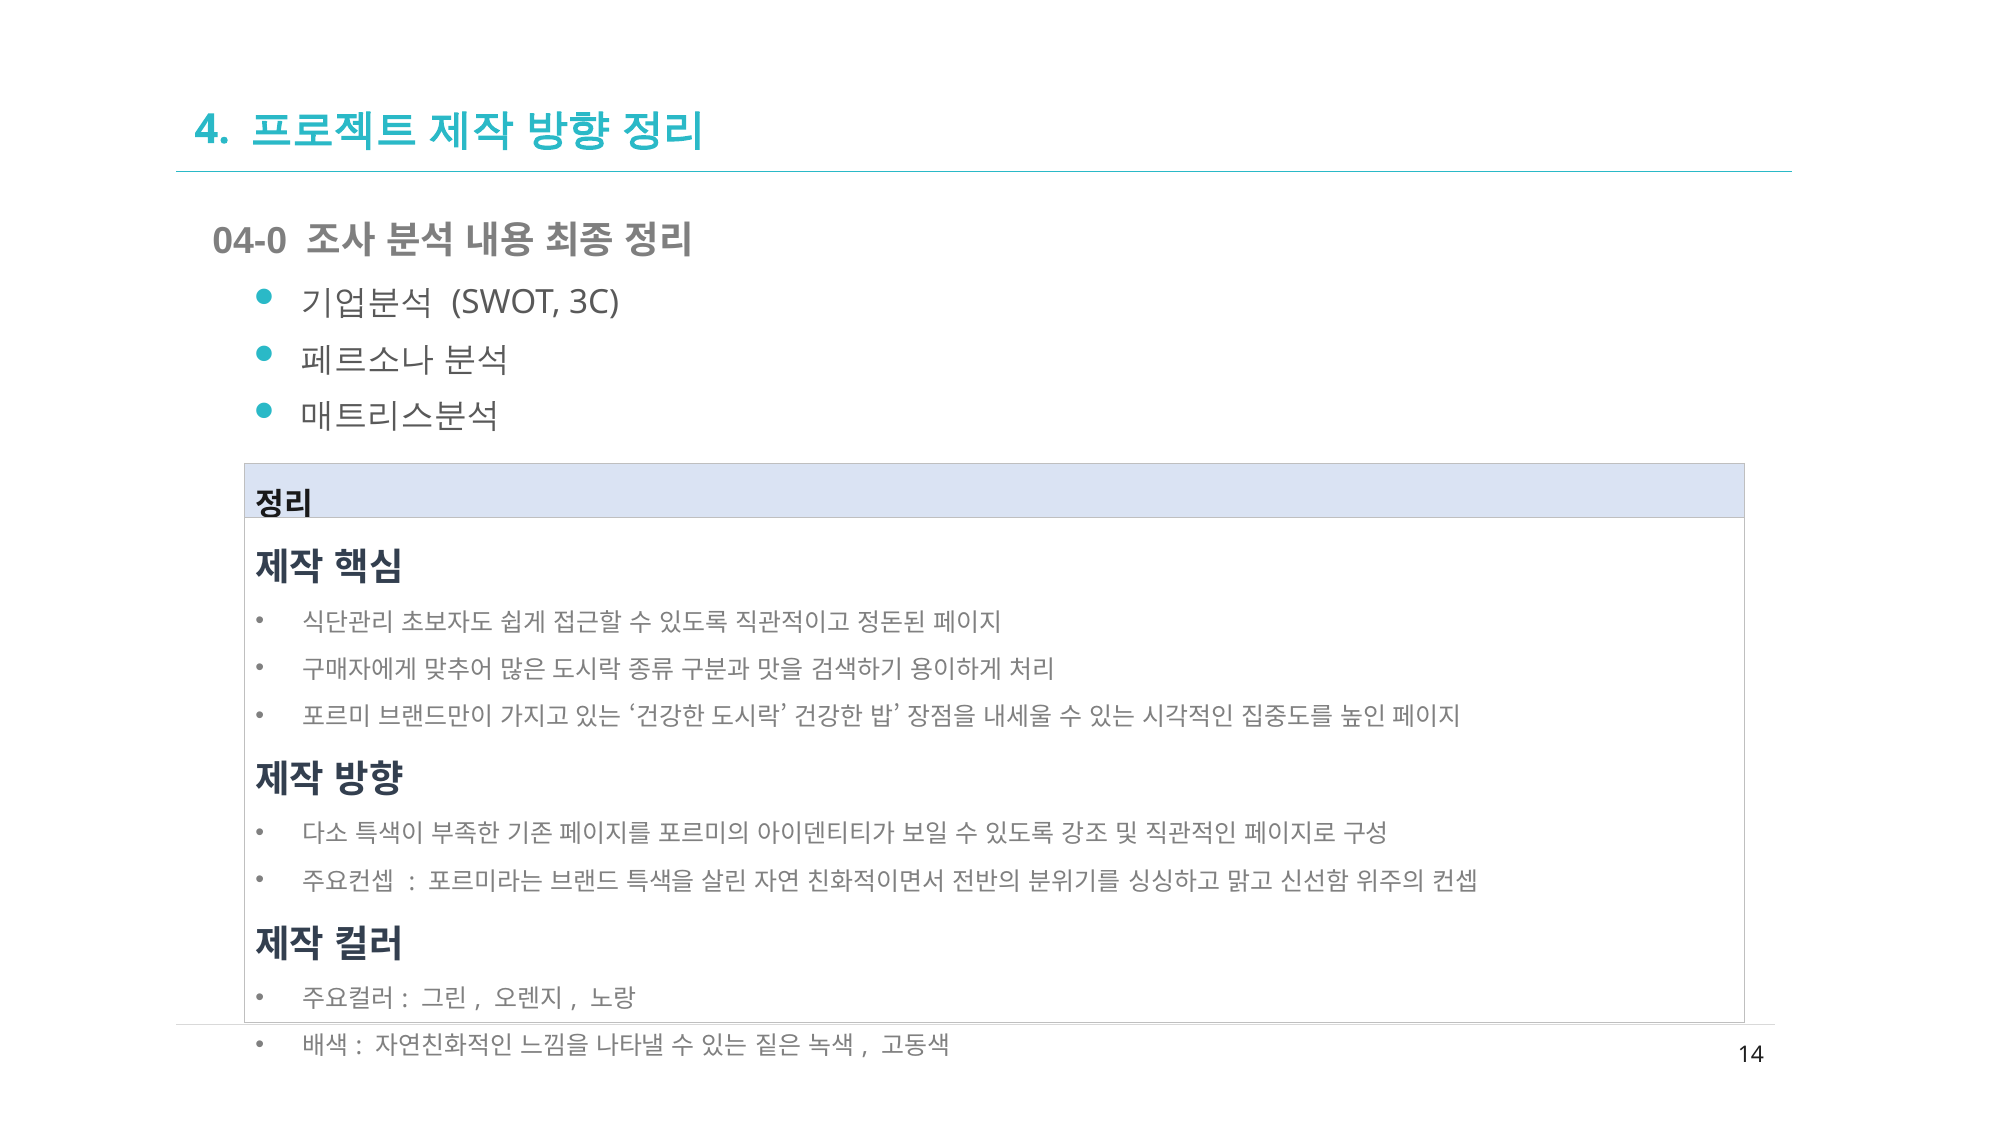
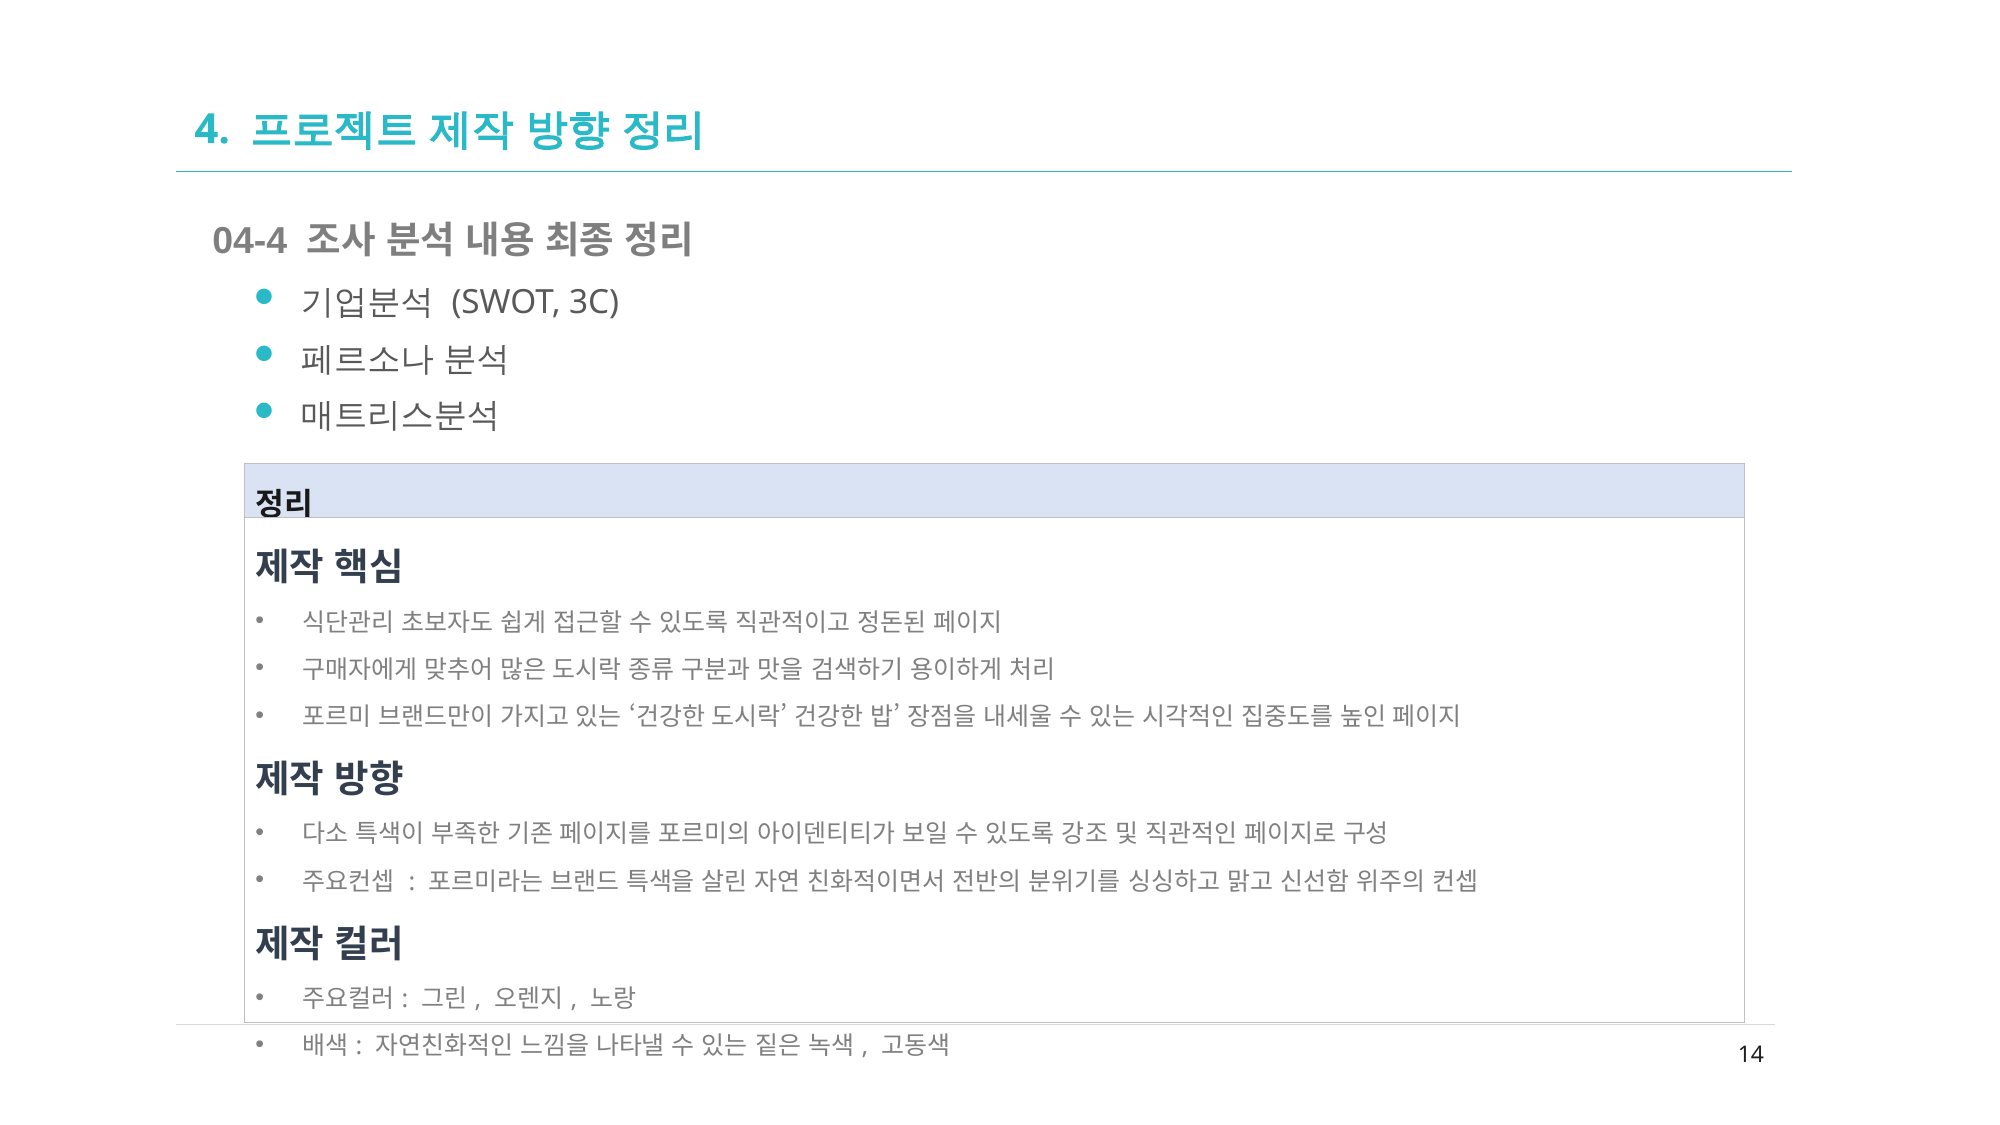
04-0: 04-0 -> 04-4 (250, 241)
